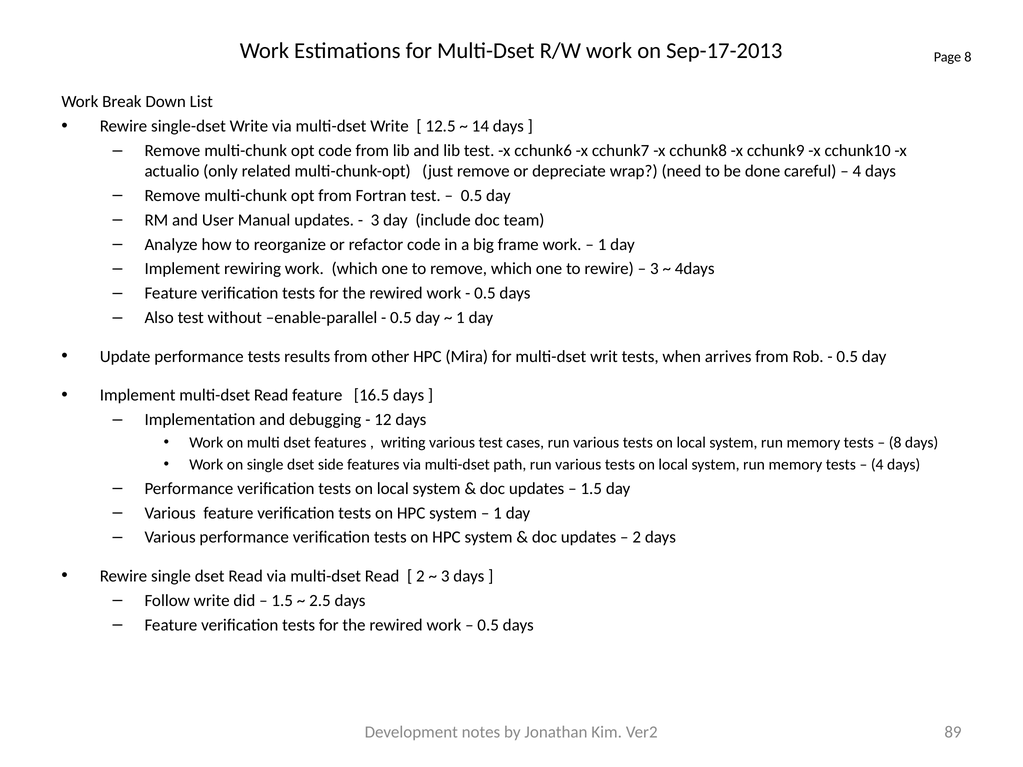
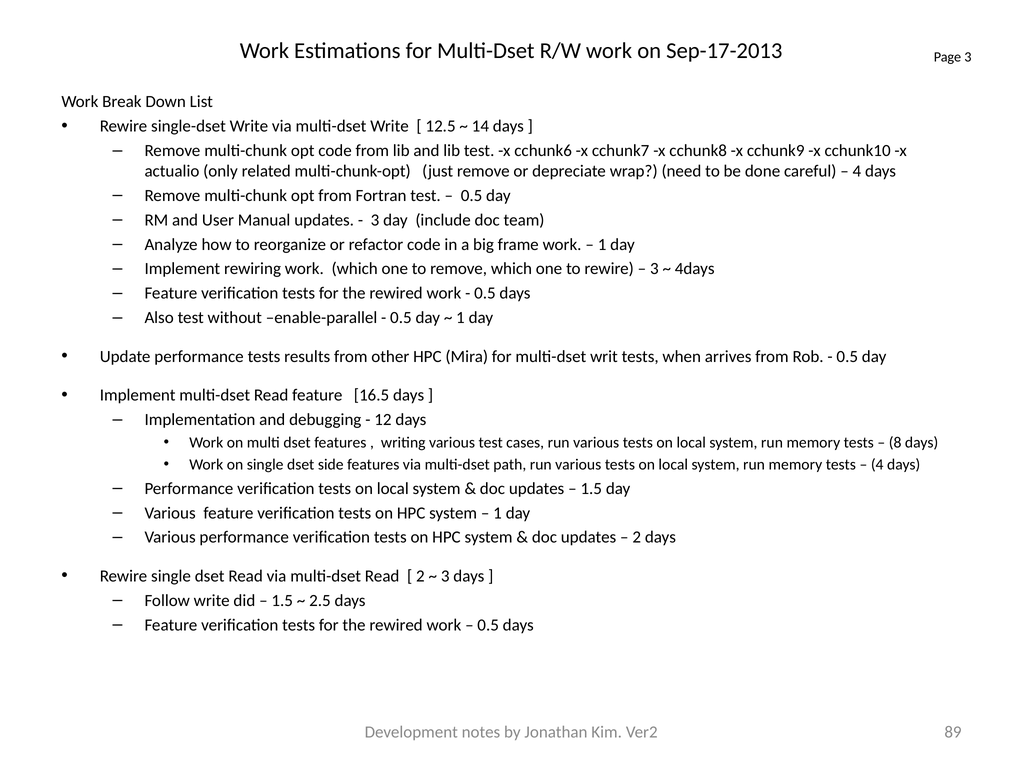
Page 8: 8 -> 3 (968, 57)
